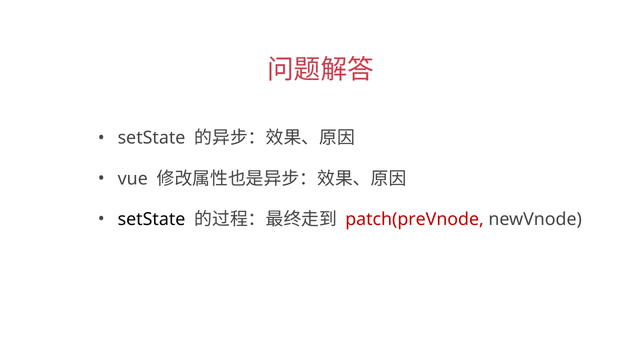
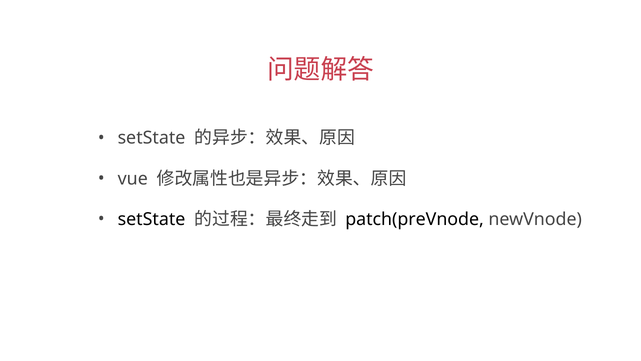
patch(preVnode colour: red -> black (415, 219)
